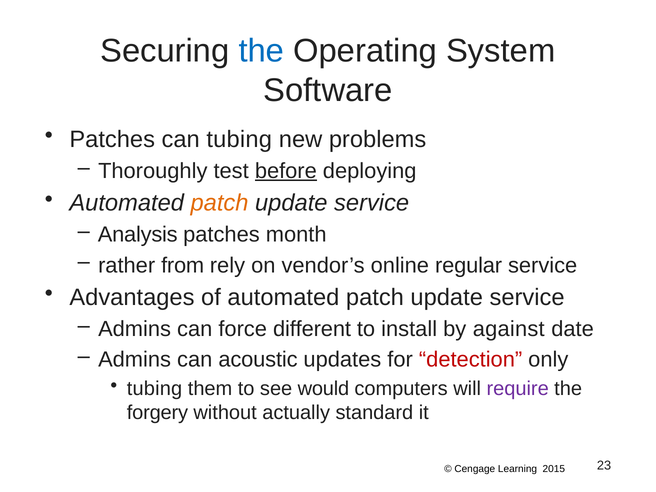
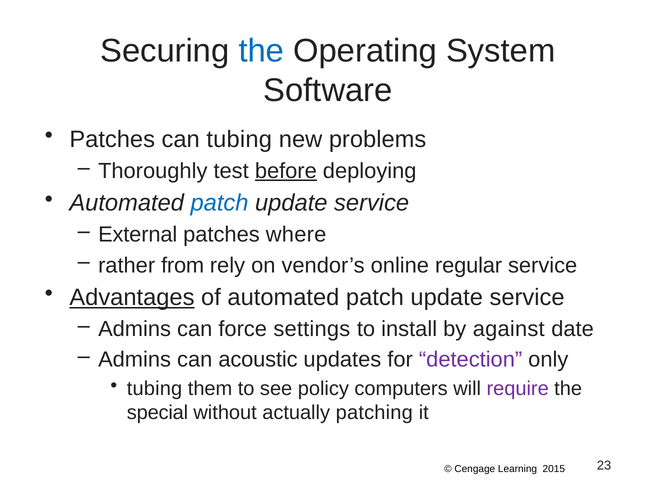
patch colour: orange -> blue (219, 203)
Analysis: Analysis -> External (138, 235)
month: month -> where (296, 235)
Advantages underline: none -> present (132, 298)
different: different -> settings (312, 329)
detection colour: red -> purple (471, 360)
would: would -> policy (323, 389)
forgery: forgery -> special (157, 413)
standard: standard -> patching (374, 413)
